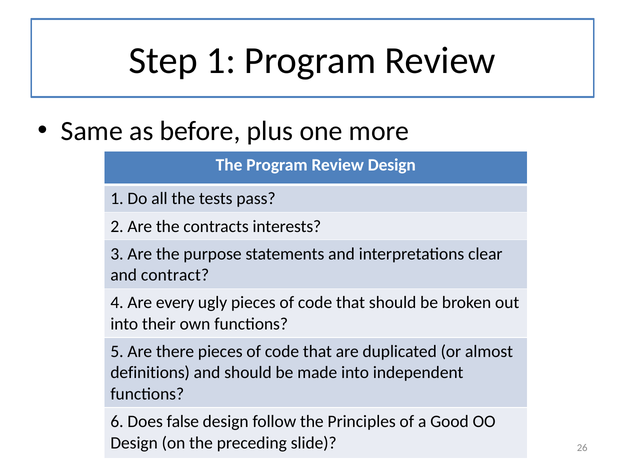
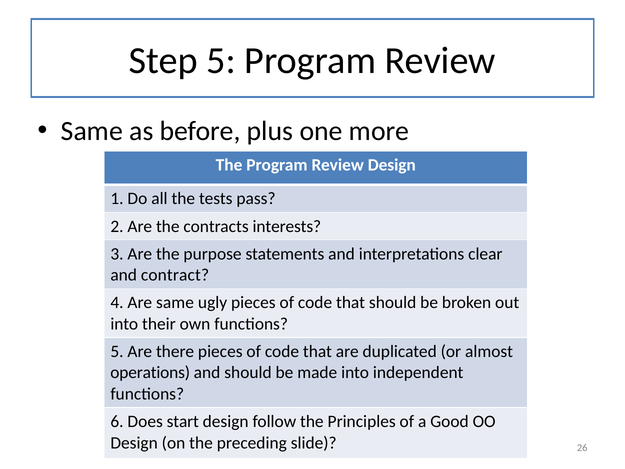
Step 1: 1 -> 5 (221, 61)
Are every: every -> same (175, 302)
definitions: definitions -> operations (150, 373)
false: false -> start (183, 421)
